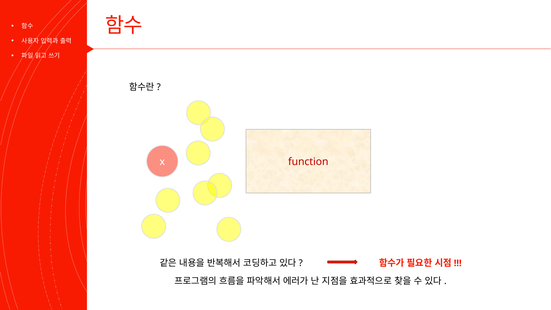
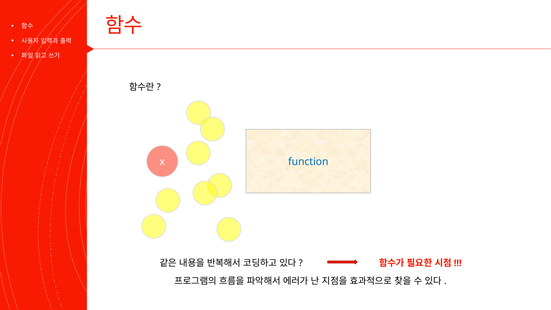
function colour: red -> blue (308, 162)
